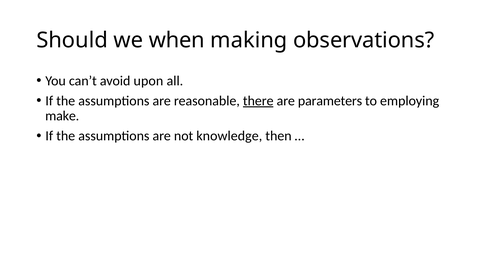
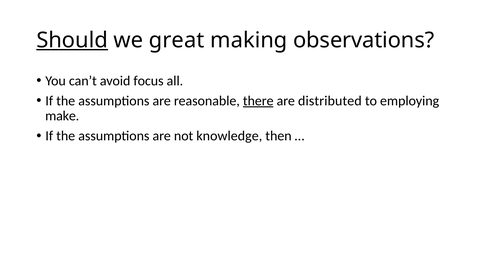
Should underline: none -> present (72, 40)
when: when -> great (177, 40)
upon: upon -> focus (149, 81)
parameters: parameters -> distributed (330, 101)
